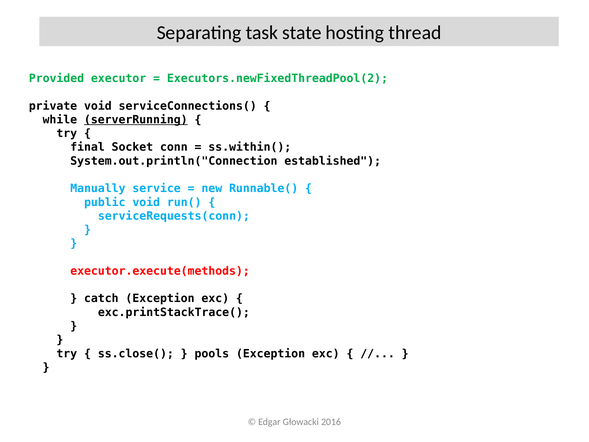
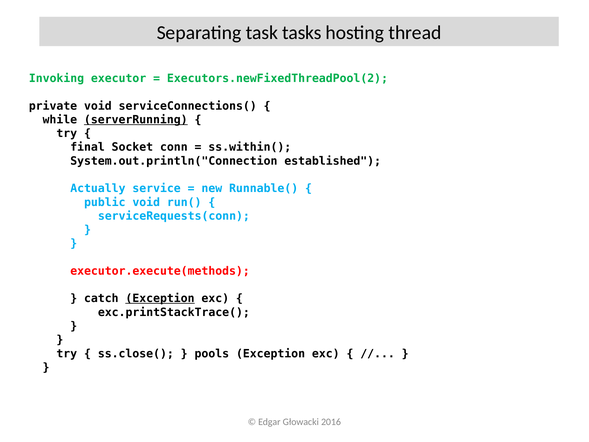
state: state -> tasks (302, 33)
Provided: Provided -> Invoking (56, 78)
Manually: Manually -> Actually (98, 188)
Exception underline: none -> present (160, 298)
